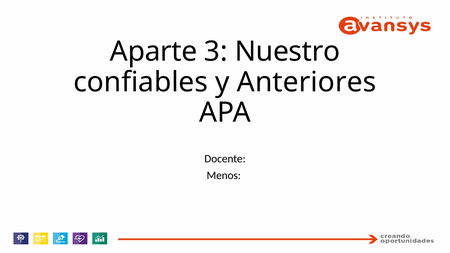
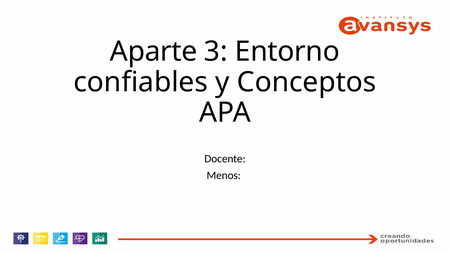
Nuestro: Nuestro -> Entorno (287, 52)
Anteriores: Anteriores -> Conceptos (307, 82)
